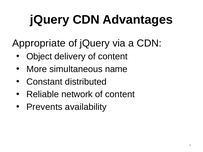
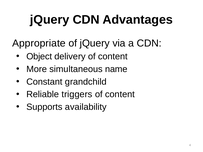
distributed: distributed -> grandchild (86, 82)
network: network -> triggers (77, 95)
Prevents: Prevents -> Supports (44, 107)
